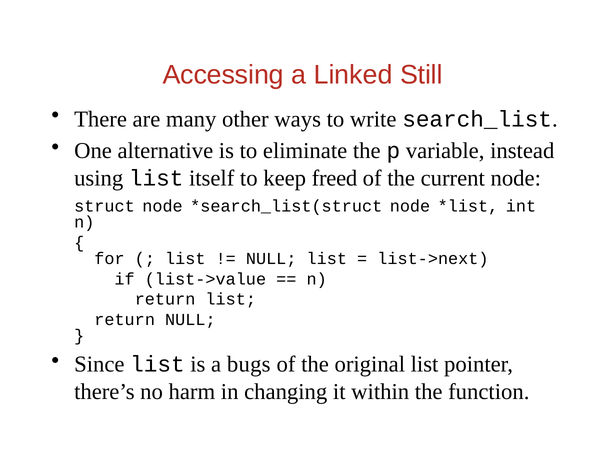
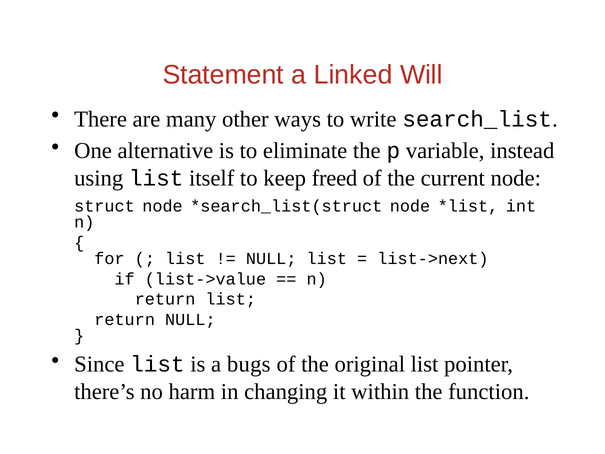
Accessing: Accessing -> Statement (223, 75)
Still: Still -> Will (421, 75)
